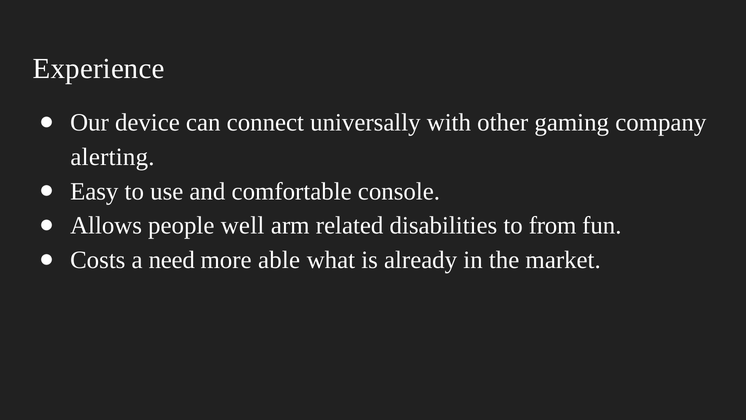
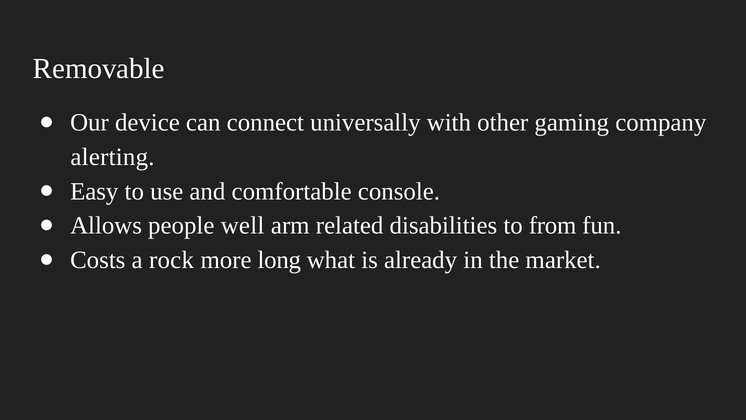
Experience: Experience -> Removable (99, 68)
need: need -> rock (171, 260)
able: able -> long (279, 260)
